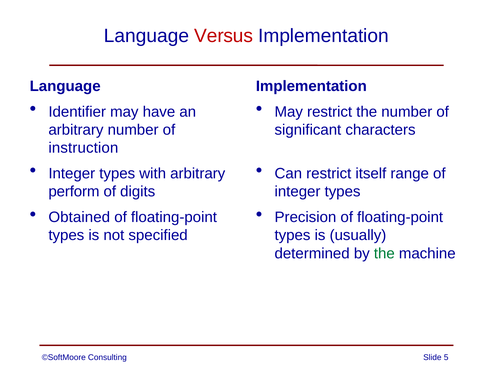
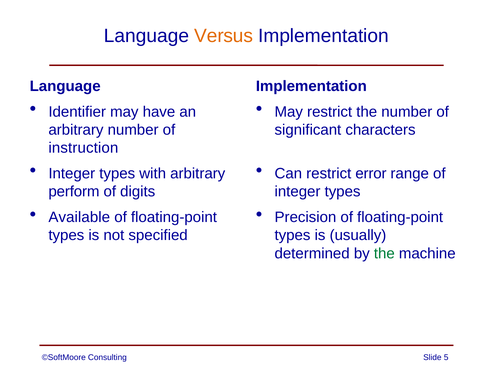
Versus colour: red -> orange (224, 36)
itself: itself -> error (371, 173)
Obtained: Obtained -> Available (79, 217)
